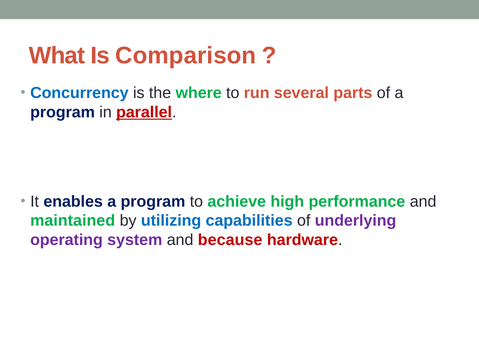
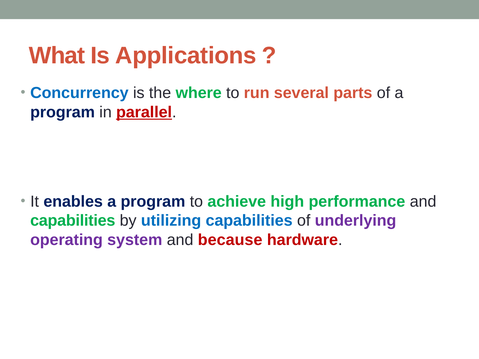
Comparison: Comparison -> Applications (186, 56)
maintained: maintained -> capabilities (73, 221)
